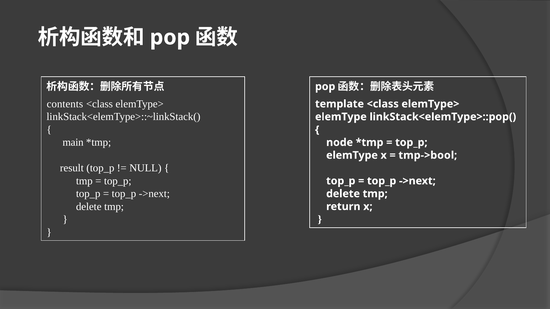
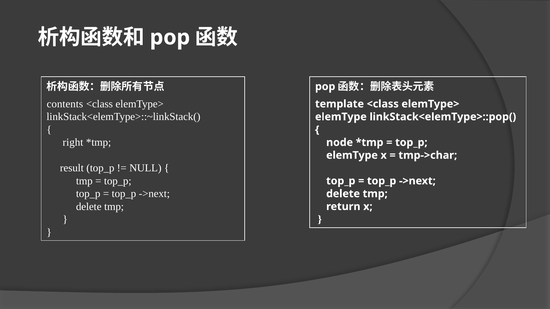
main: main -> right (73, 143)
tmp->bool: tmp->bool -> tmp->char (428, 155)
